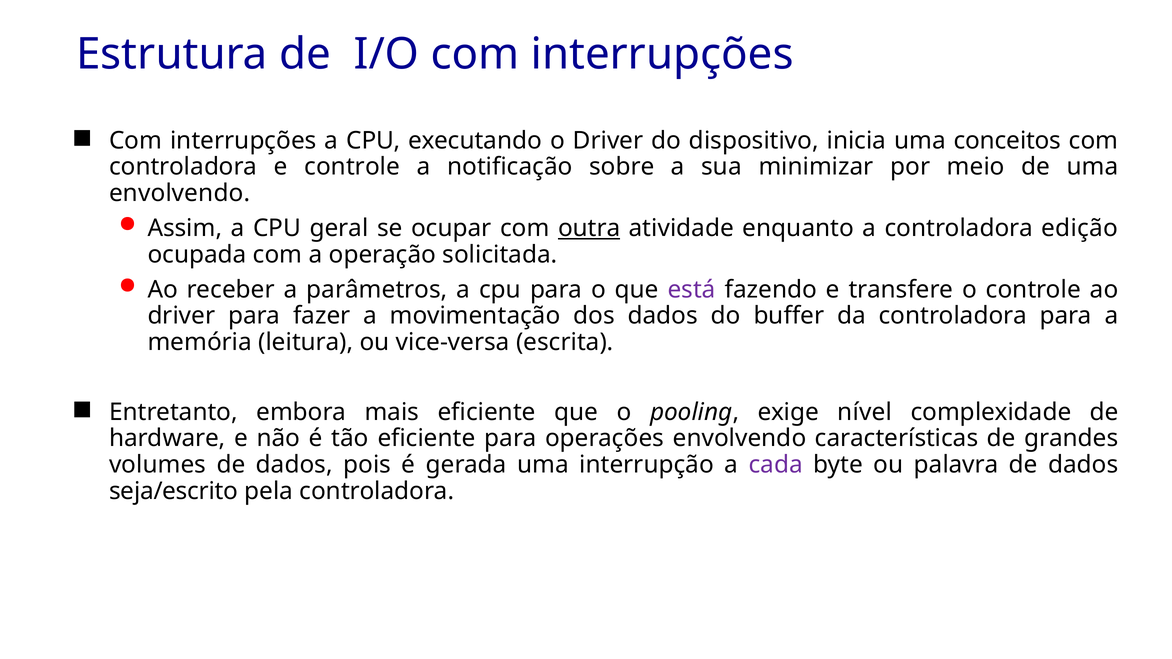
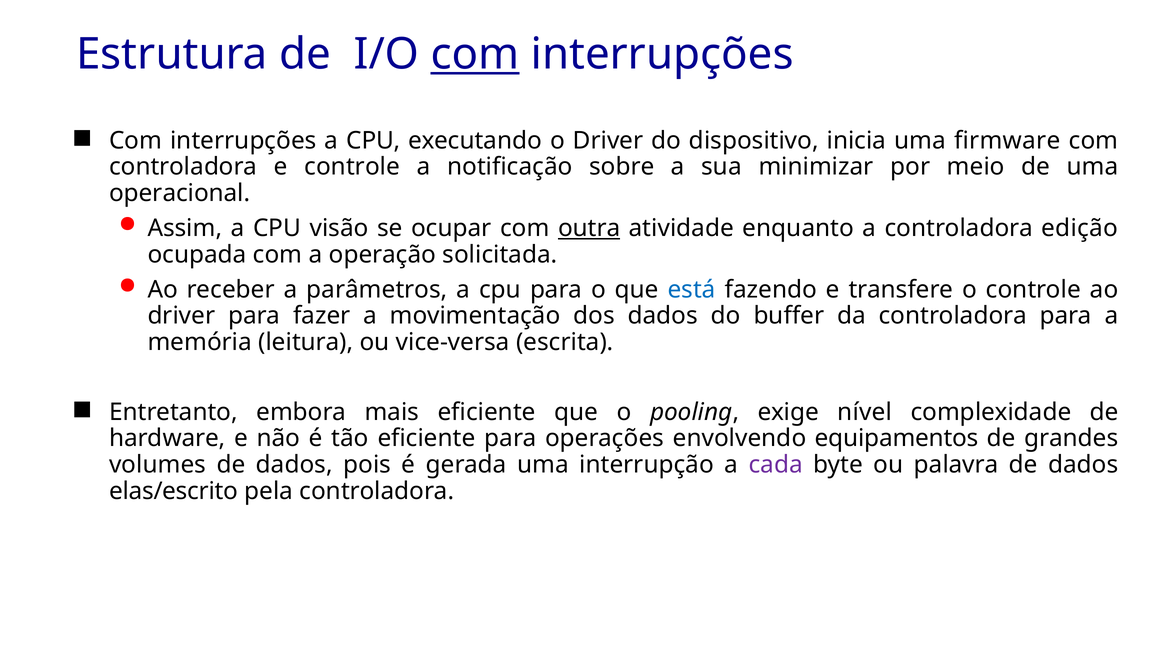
com underline: none -> present (475, 54)
conceitos: conceitos -> firmware (1007, 141)
envolvendo: envolvendo -> operacional (180, 193)
geral: geral -> visão (339, 228)
está colour: purple -> blue (692, 290)
características: características -> equipamentos (897, 438)
seja/escrito: seja/escrito -> elas/escrito (174, 491)
